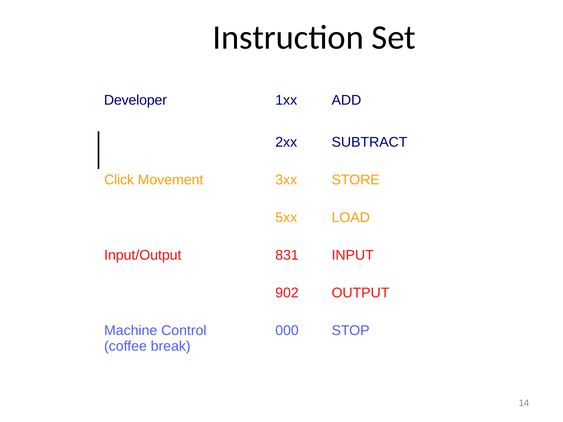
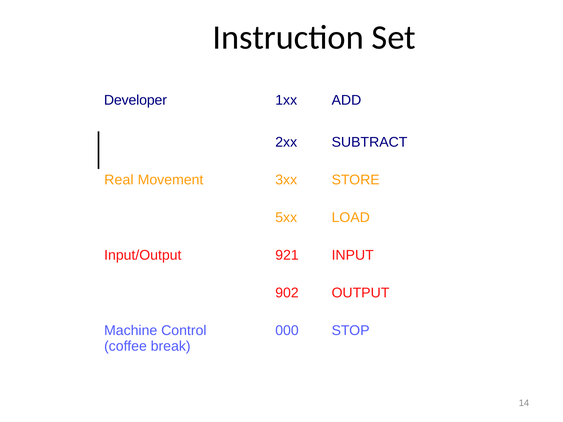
Click: Click -> Real (119, 180)
831: 831 -> 921 (287, 255)
